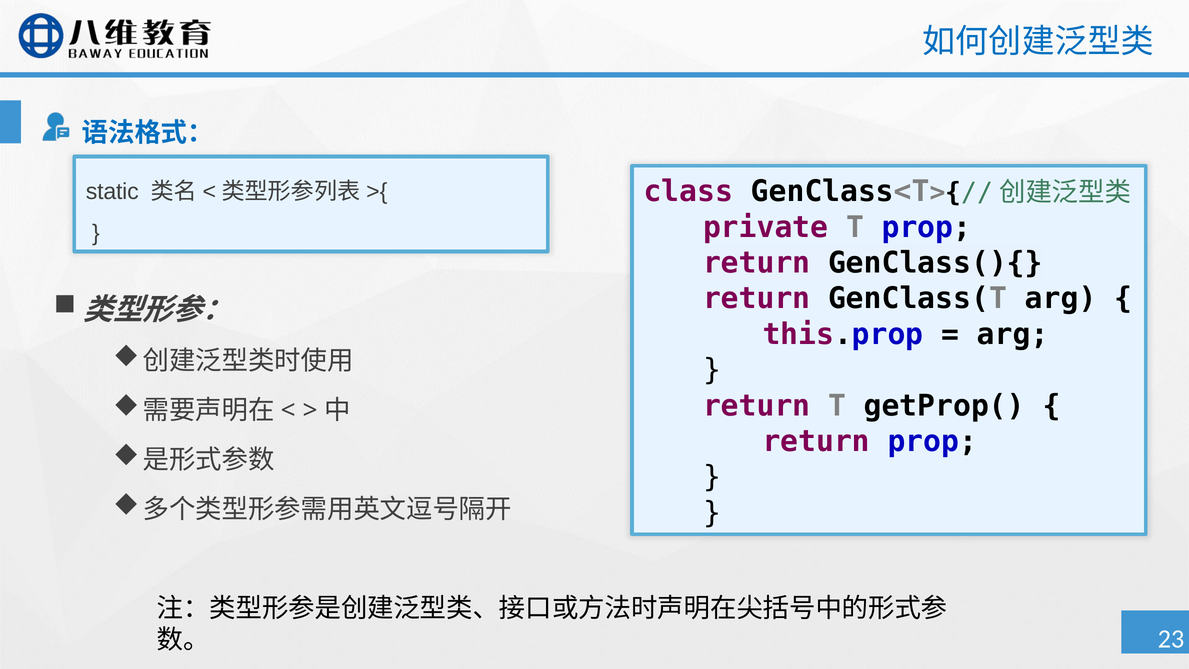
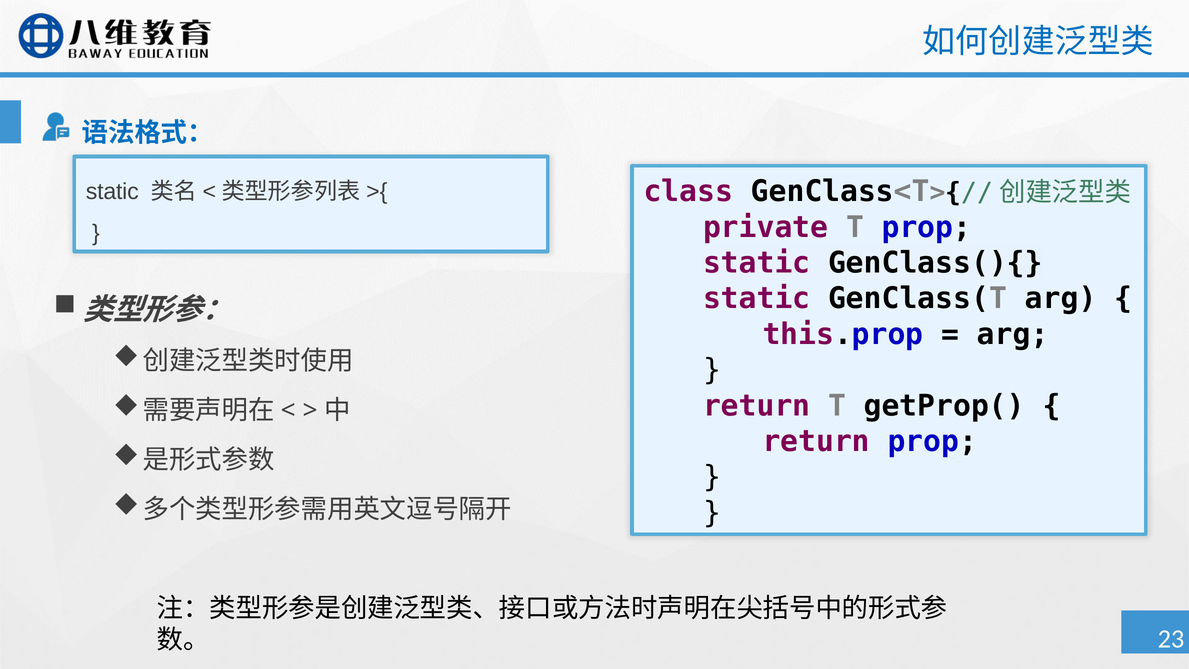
return: return -> static (757, 263)
return: return -> static (757, 299)
